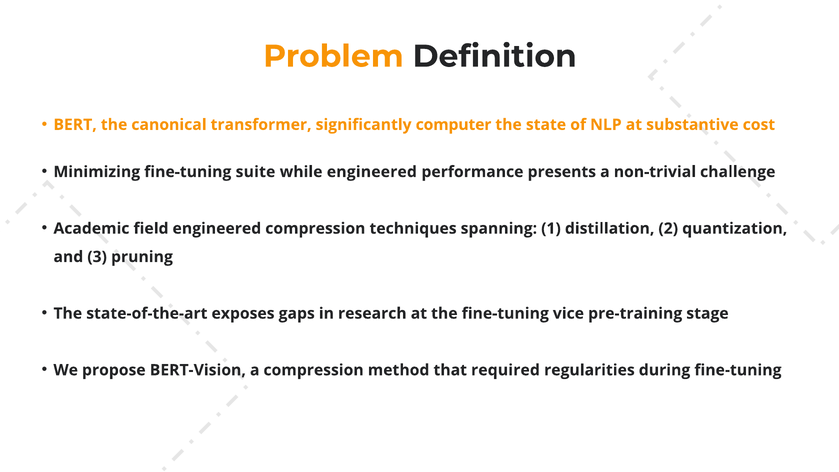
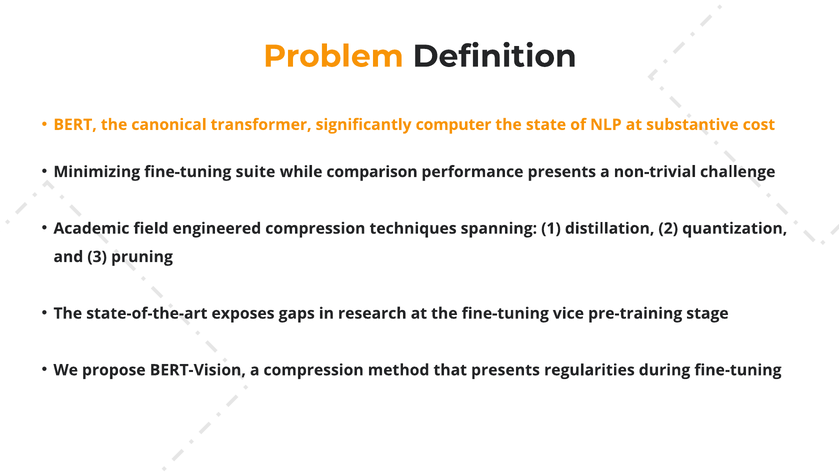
while engineered: engineered -> comparison (372, 172)
that required: required -> presents (505, 370)
